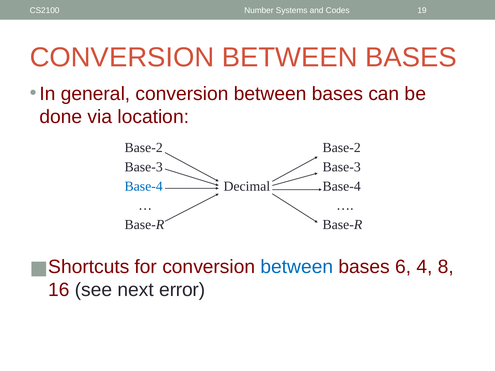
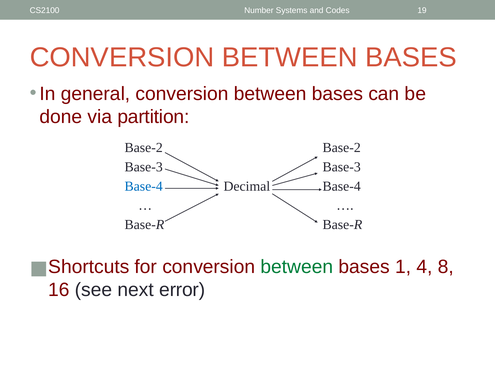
location: location -> partition (153, 117)
between colour: blue -> green (297, 267)
6: 6 -> 1 (403, 267)
